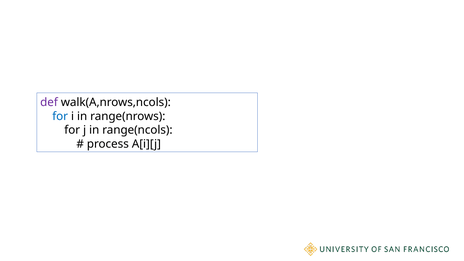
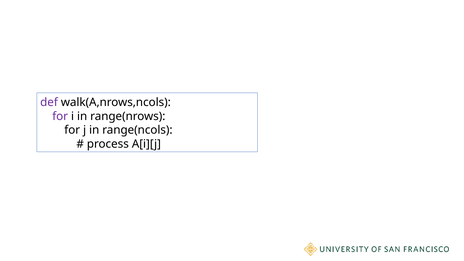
for colour: blue -> purple (60, 116)
